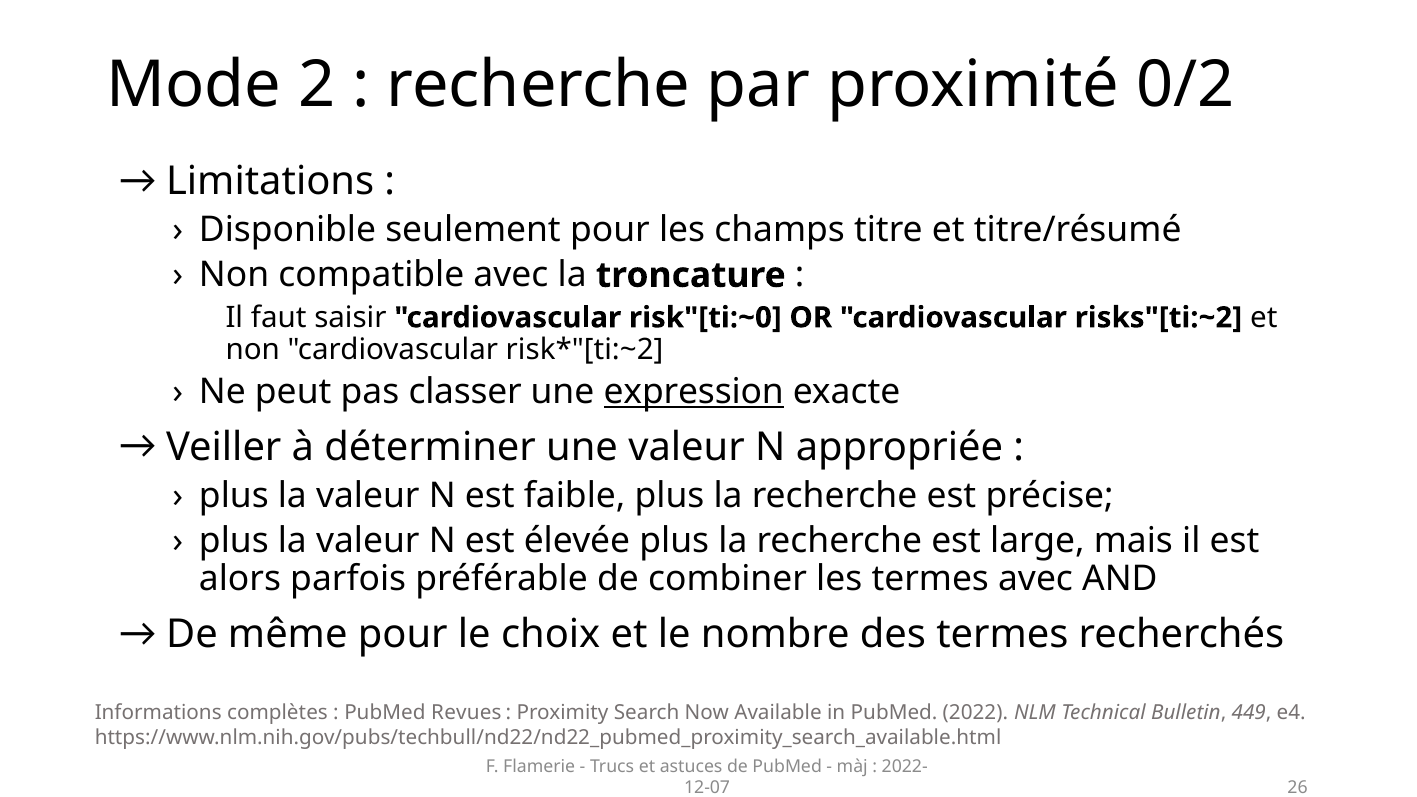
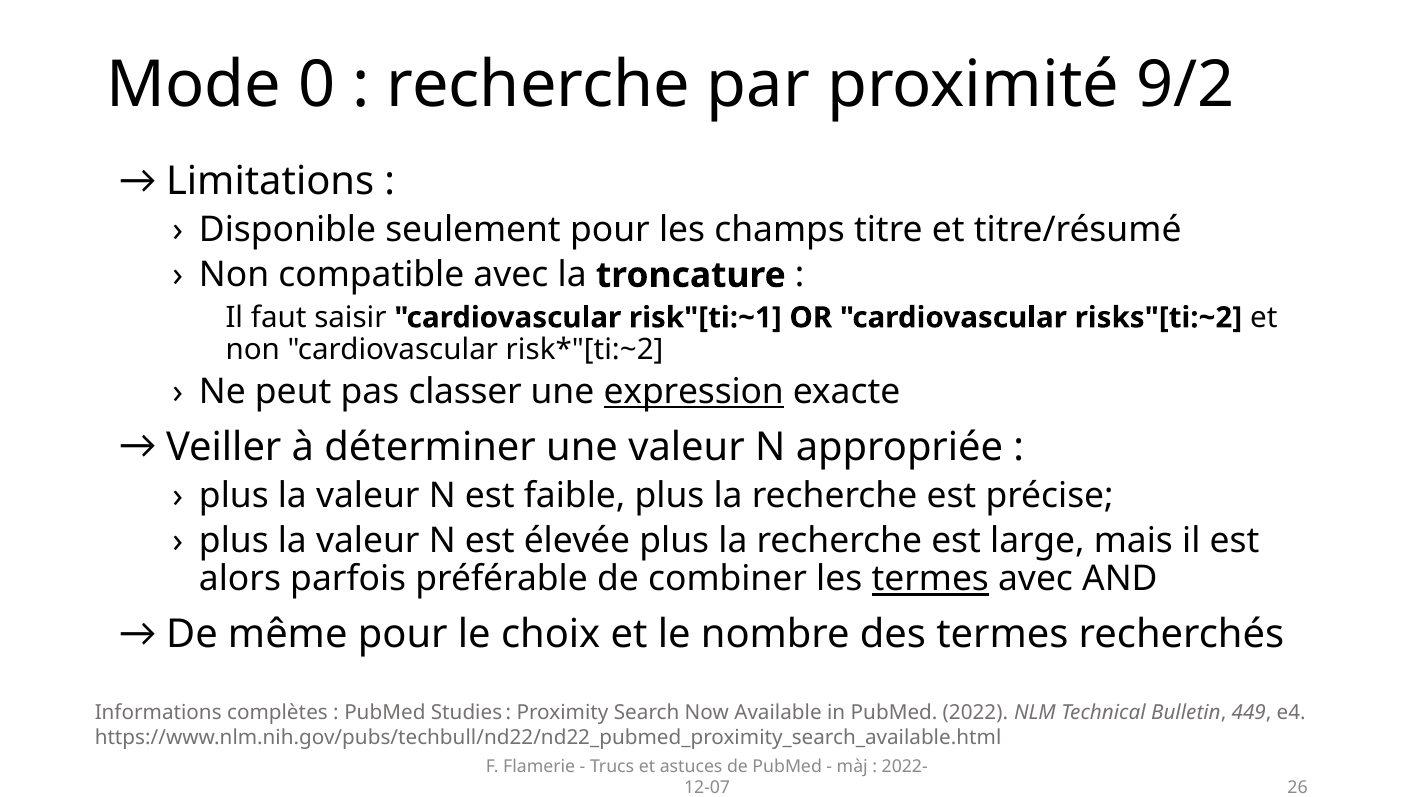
2: 2 -> 0 (317, 85)
0/2: 0/2 -> 9/2 (1185, 85)
risk"[ti:~0: risk"[ti:~0 -> risk"[ti:~1 (705, 318)
termes underline: none -> present (930, 579)
Revues: Revues -> Studies (467, 713)
